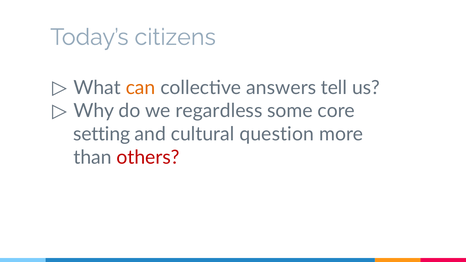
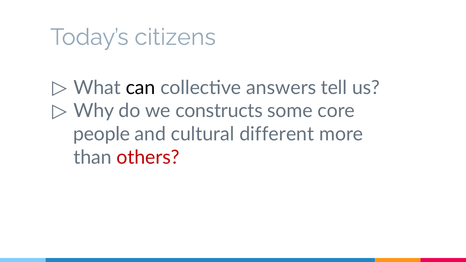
can colour: orange -> black (141, 88)
regardless: regardless -> constructs (219, 111)
setting: setting -> people (102, 134)
question: question -> different (277, 134)
